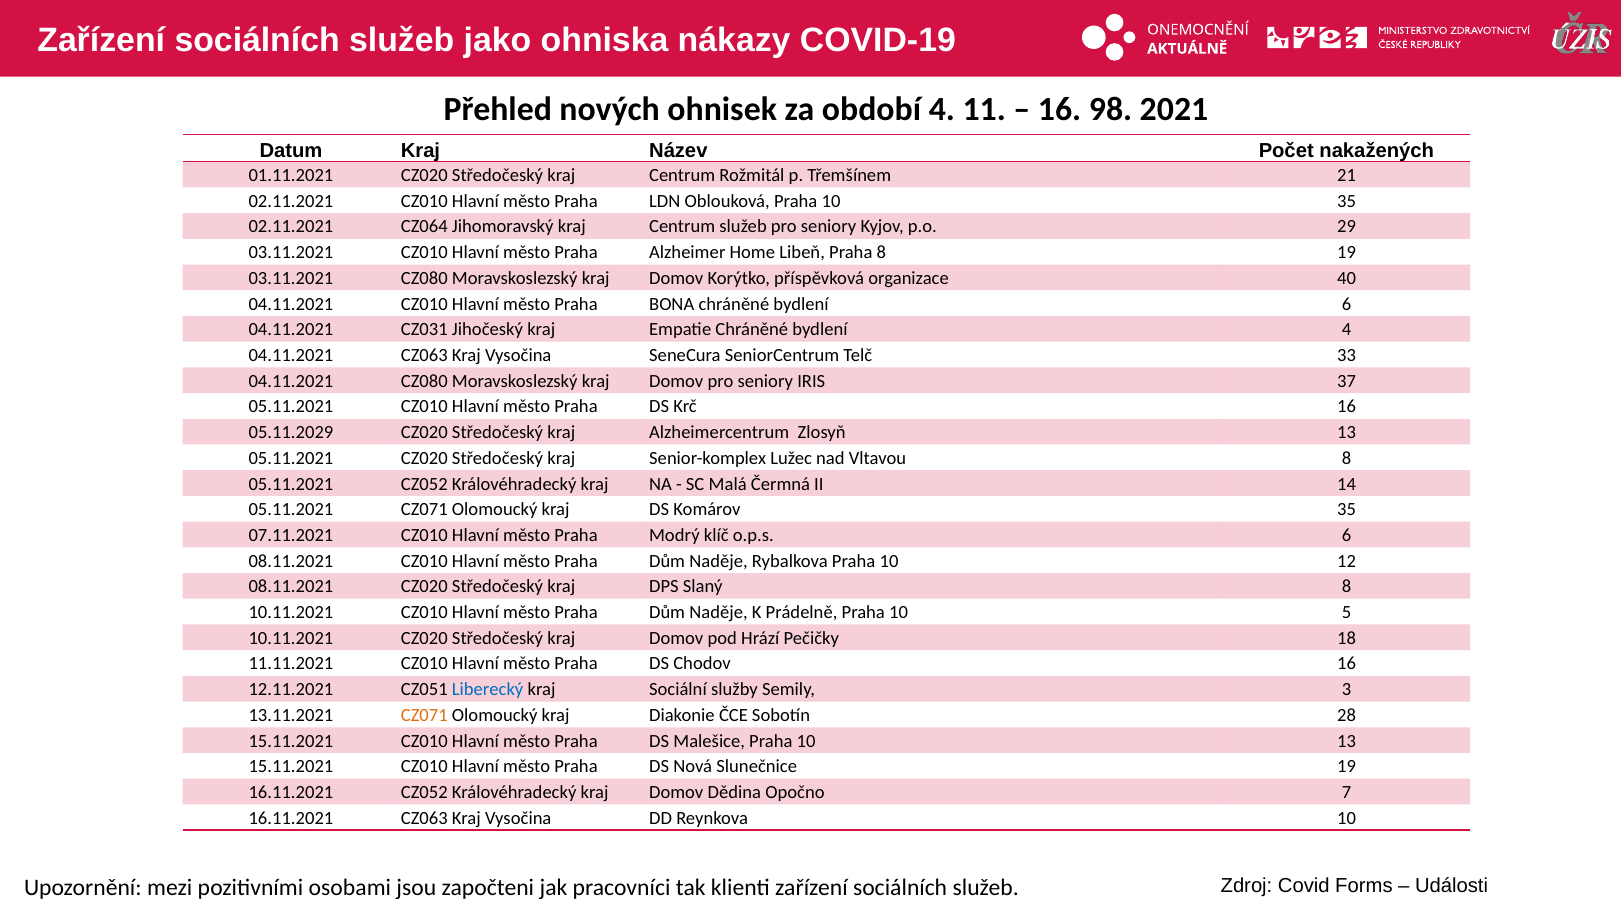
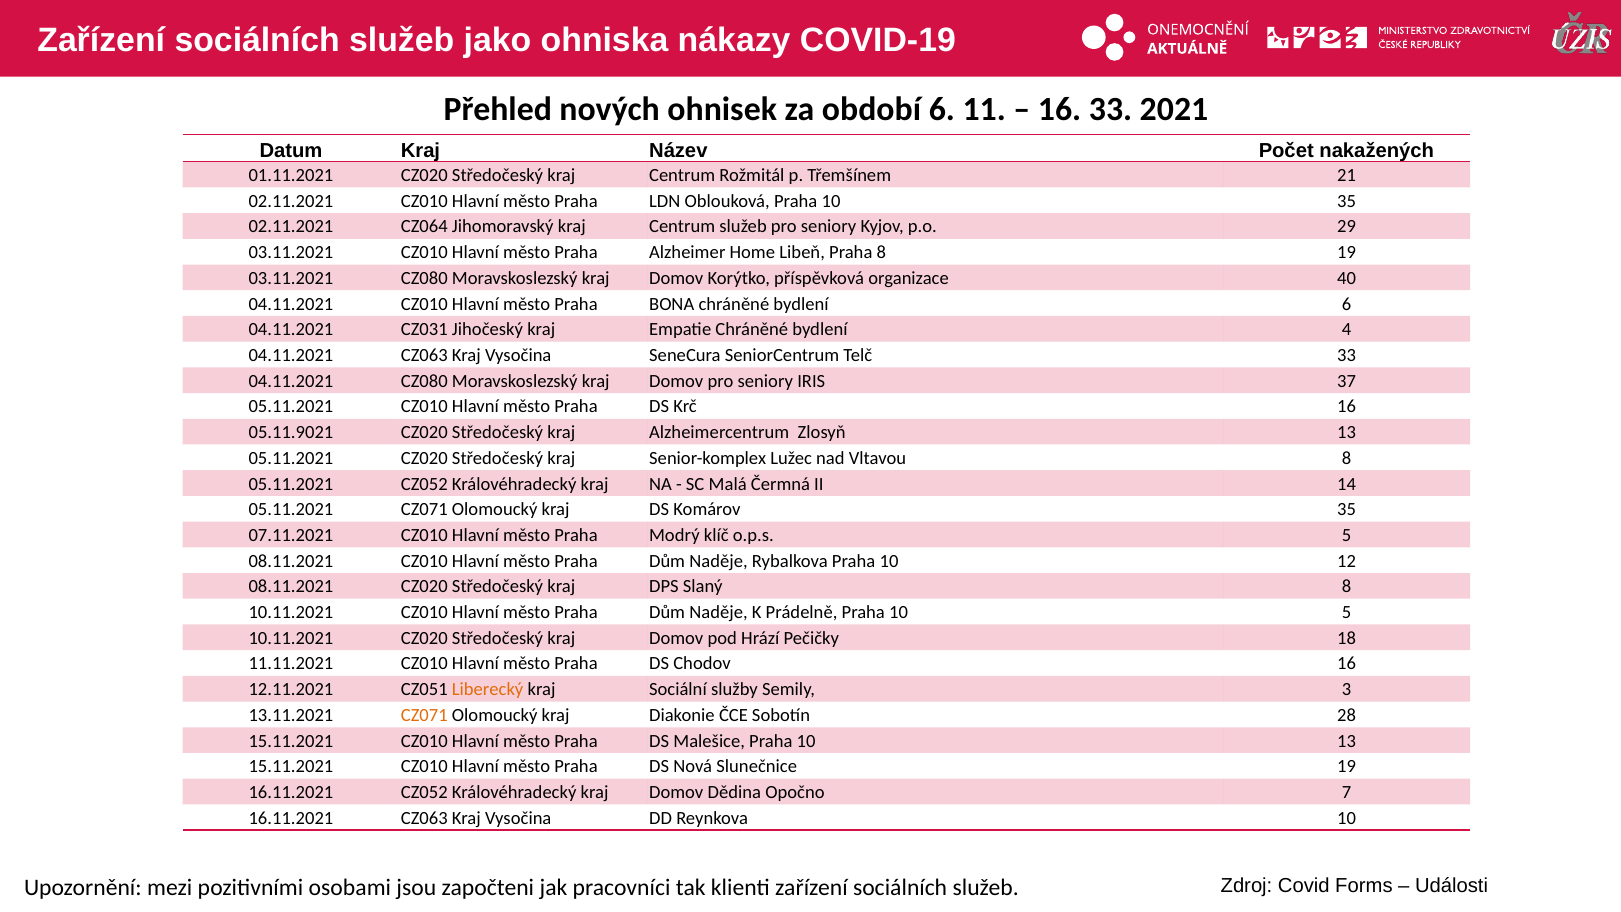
období 4: 4 -> 6 (942, 110)
16 98: 98 -> 33 (1111, 110)
05.11.2029: 05.11.2029 -> 05.11.9021 (291, 432)
o.p.s 6: 6 -> 5 (1347, 535)
Liberecký colour: blue -> orange (488, 689)
